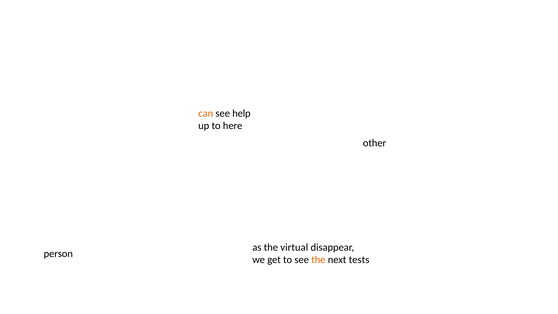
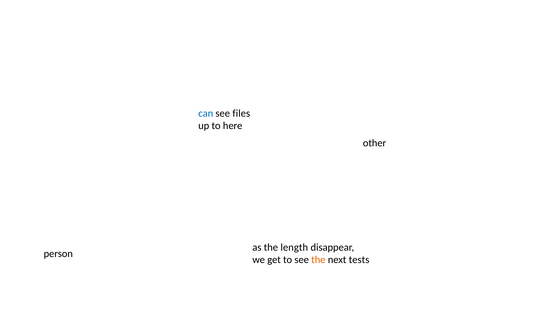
can colour: orange -> blue (206, 113)
help: help -> files (241, 113)
virtual: virtual -> length (294, 247)
